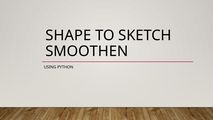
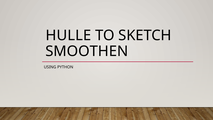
SHAPE: SHAPE -> HULLE (68, 35)
